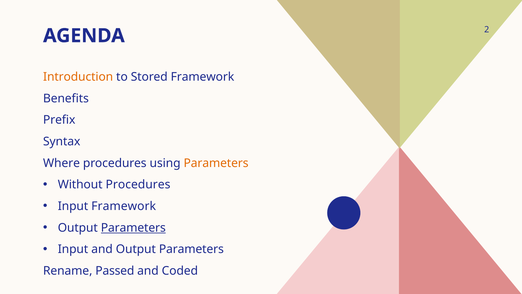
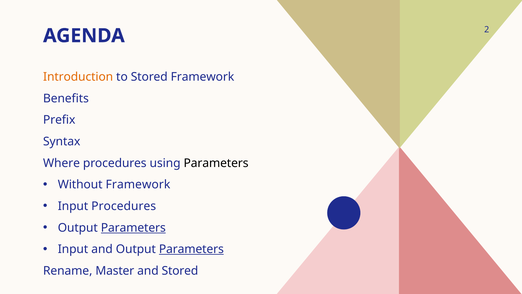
Parameters colour: orange -> black (216, 163)
Without Procedures: Procedures -> Framework (138, 184)
Input Framework: Framework -> Procedures (124, 206)
Parameters underline: none -> present (191, 249)
Passed: Passed -> Master (115, 270)
and Coded: Coded -> Stored (180, 270)
